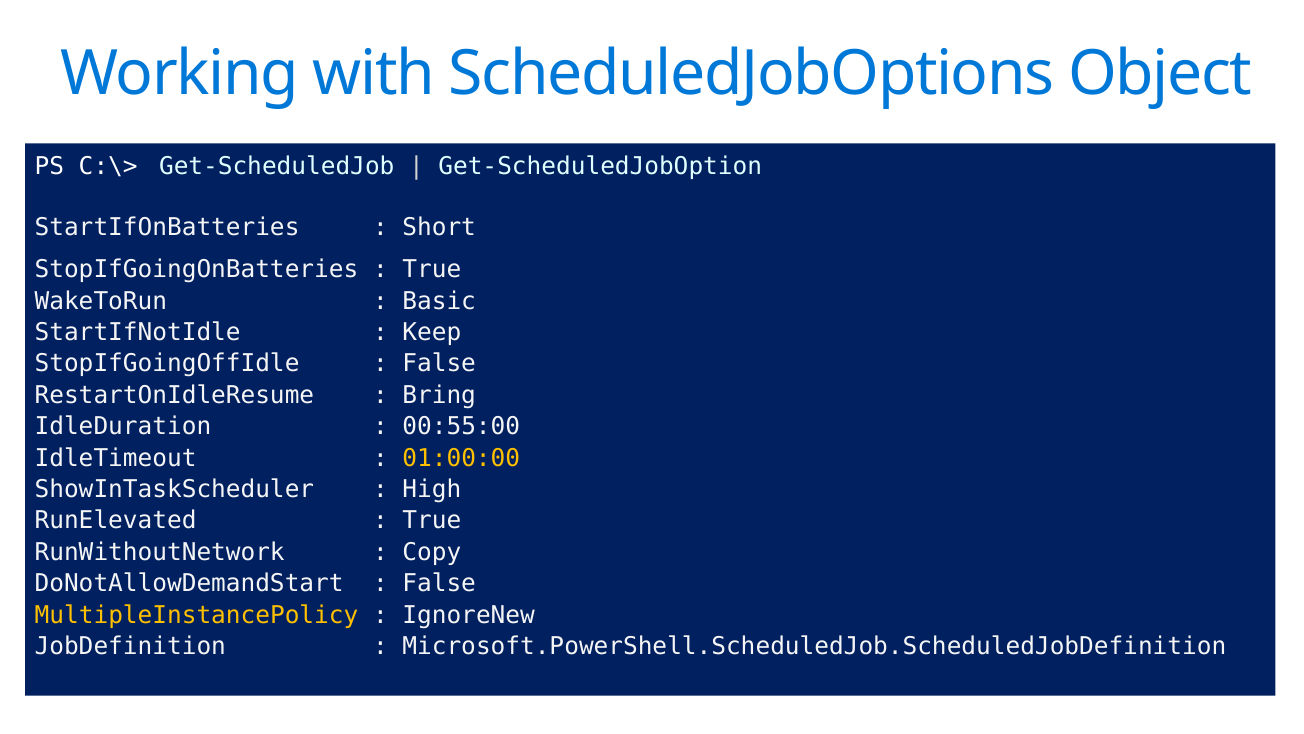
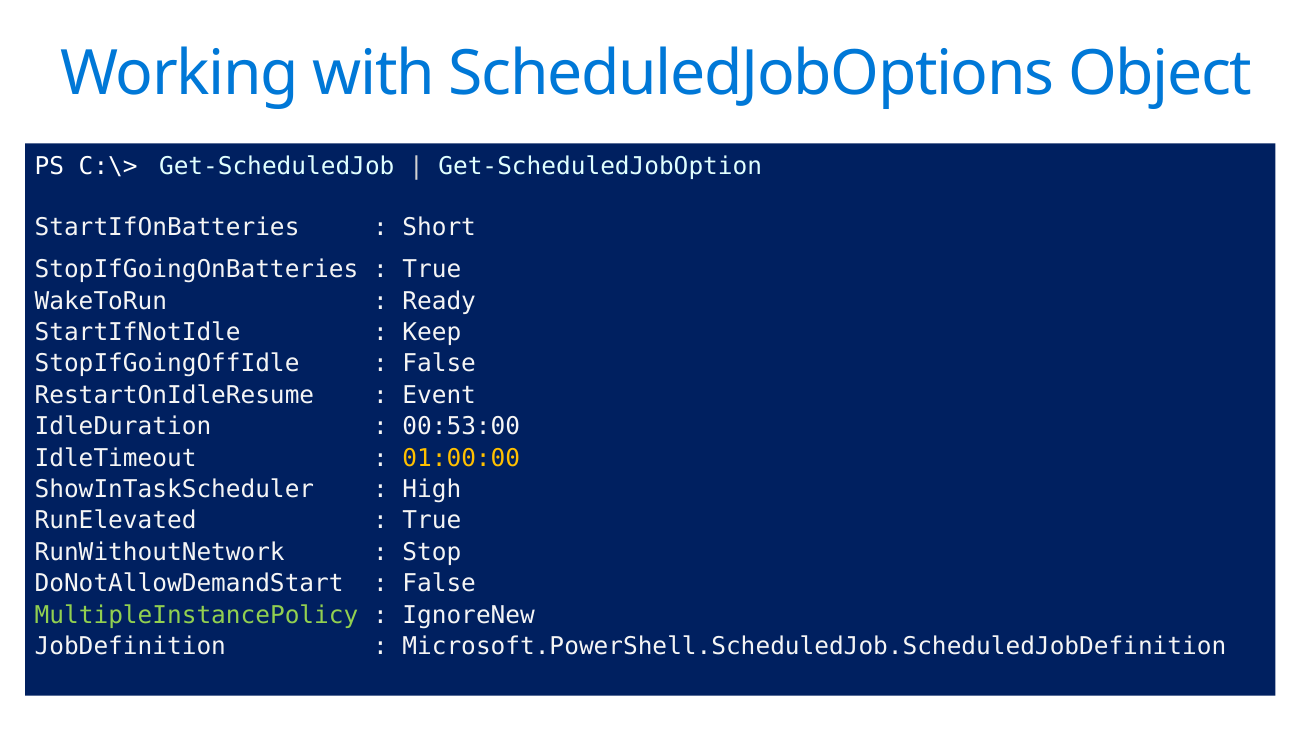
Basic: Basic -> Ready (439, 301)
Bring: Bring -> Event (439, 395)
00:55:00: 00:55:00 -> 00:53:00 (461, 426)
Copy: Copy -> Stop (432, 552)
MultipleInstancePolicy colour: yellow -> light green (197, 615)
